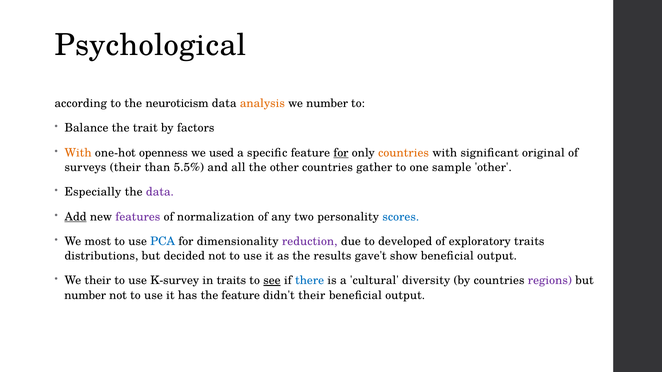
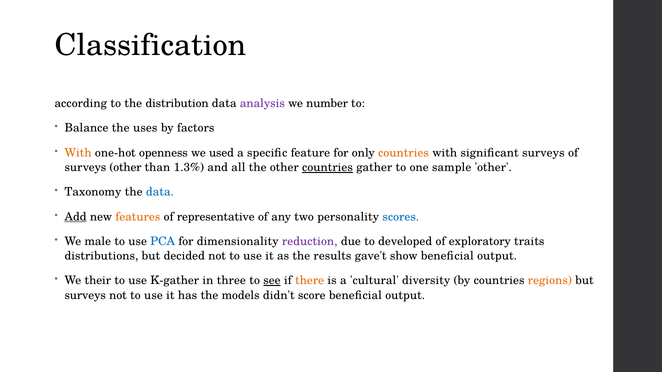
Psychological: Psychological -> Classification (150, 45)
neuroticism: neuroticism -> distribution (177, 104)
analysis colour: orange -> purple (262, 104)
trait: trait -> uses (145, 128)
for underline: present -> none (341, 153)
significant original: original -> surveys (543, 153)
surveys their: their -> other (126, 168)
5.5%: 5.5% -> 1.3% (189, 168)
countries underline: none -> present (327, 168)
Especially: Especially -> Taxonomy (93, 192)
data colour: purple -> blue (160, 192)
features colour: purple -> orange (138, 217)
normalization: normalization -> representative (216, 217)
most: most -> male (98, 241)
K-survey: K-survey -> K-gather (175, 281)
in traits: traits -> three (231, 281)
there colour: blue -> orange (310, 281)
regions colour: purple -> orange (550, 281)
number: number -> surveys (85, 296)
the feature: feature -> models (241, 296)
didn't their: their -> score (312, 296)
